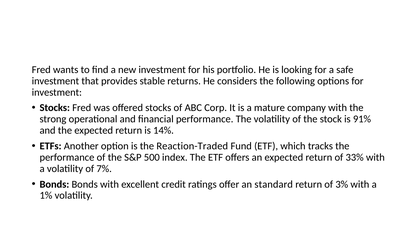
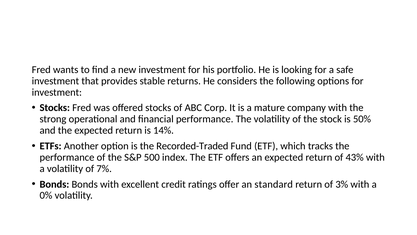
91%: 91% -> 50% (362, 119)
Reaction-Traded: Reaction-Traded -> Recorded-Traded (192, 146)
33%: 33% -> 43% (355, 157)
1%: 1% -> 0% (46, 195)
